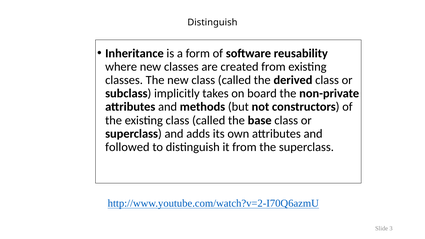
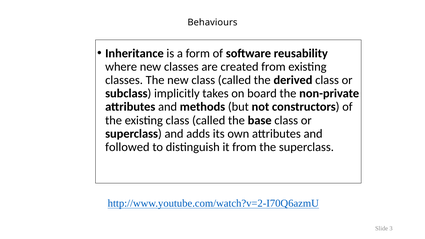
Distinguish: Distinguish -> Behaviours (212, 22)
